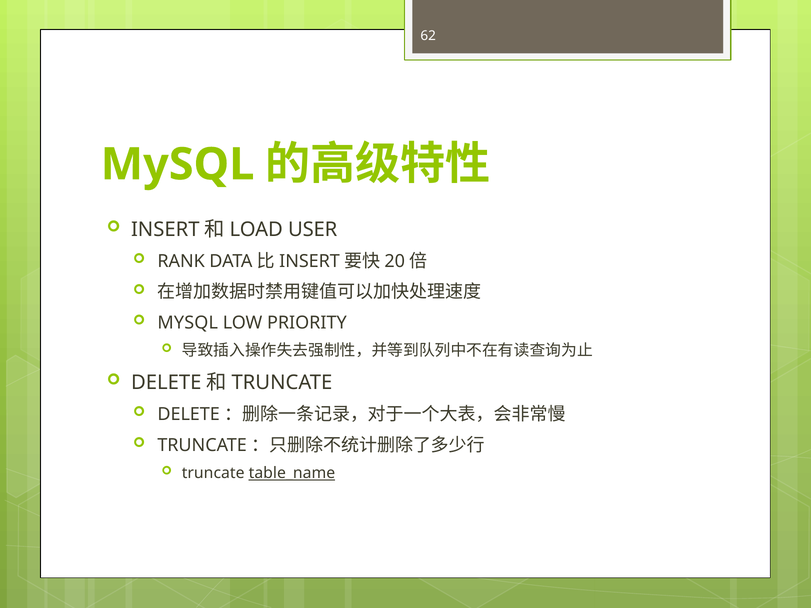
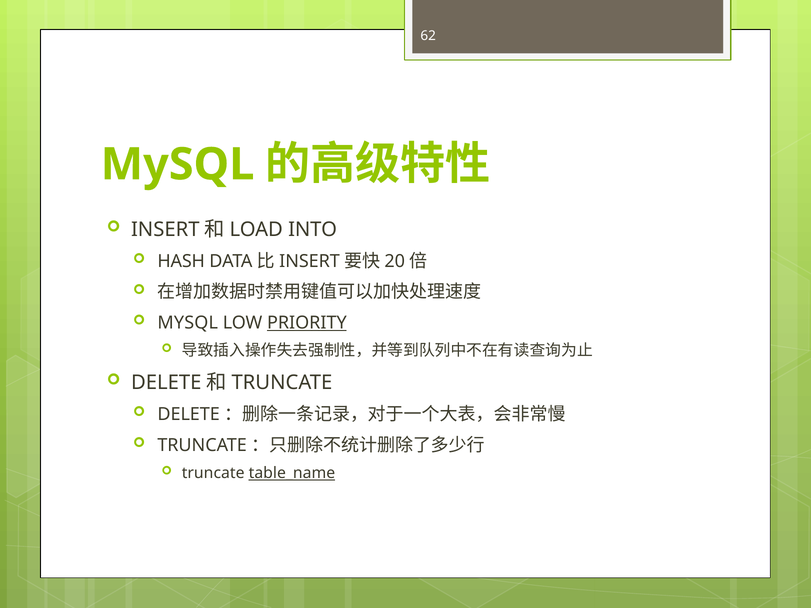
USER: USER -> INTO (313, 230)
RANK: RANK -> HASH (181, 262)
PRIORITY underline: none -> present (307, 323)
